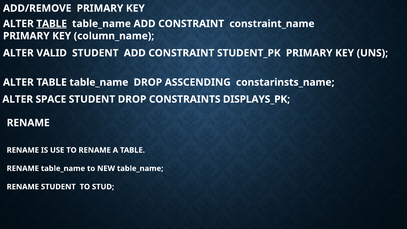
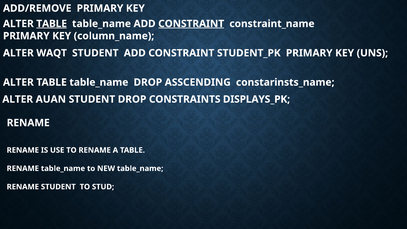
CONSTRAINT underline: none -> present (191, 24)
VALID: VALID -> WAQT (52, 53)
SPACE: SPACE -> AUAN (51, 99)
